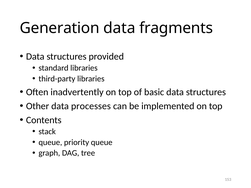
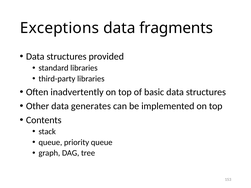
Generation: Generation -> Exceptions (59, 28)
processes: processes -> generates (91, 106)
